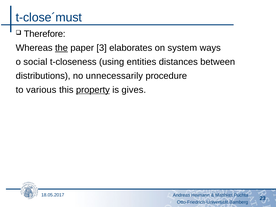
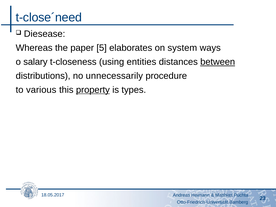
t-close´must: t-close´must -> t-close´need (49, 17)
Therefore: Therefore -> Diesease (45, 34)
the underline: present -> none (61, 48)
3: 3 -> 5 (102, 48)
social: social -> salary (35, 62)
between underline: none -> present (218, 62)
gives: gives -> types (134, 90)
